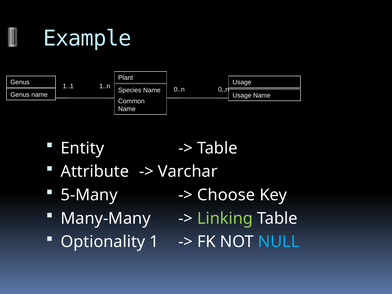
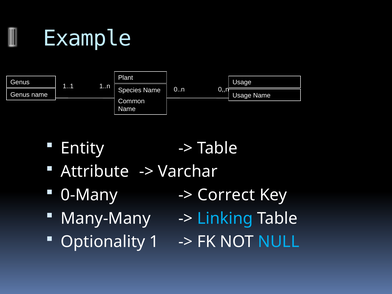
5-Many: 5-Many -> 0-Many (89, 195)
Choose: Choose -> Correct (226, 195)
Linking colour: light green -> light blue (225, 218)
